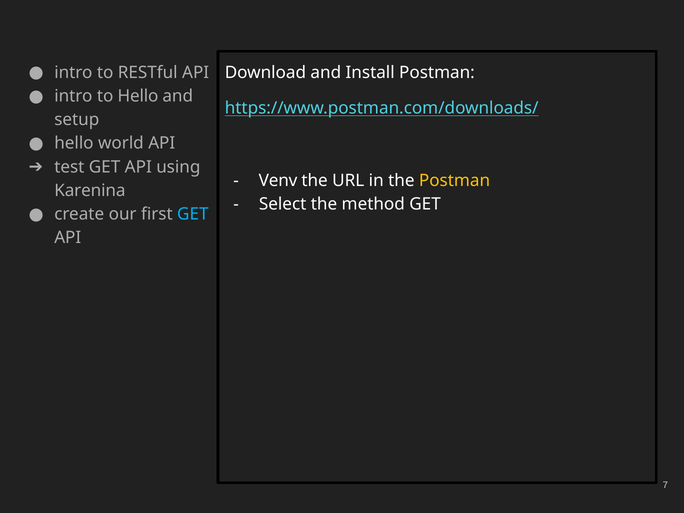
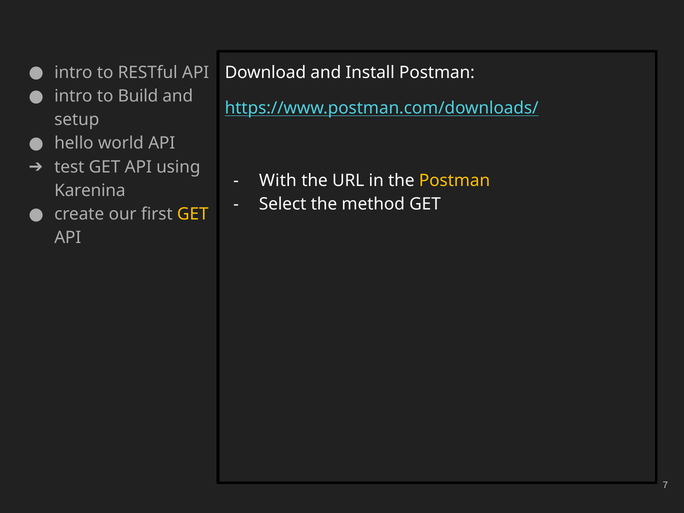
to Hello: Hello -> Build (138, 96)
Venv: Venv -> With (278, 181)
GET colour: light blue -> yellow (193, 214)
